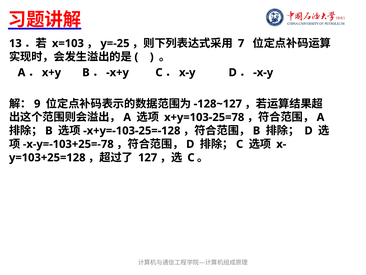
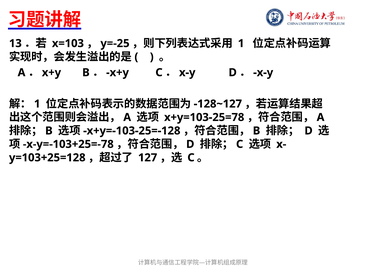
7: 7 -> 1 (241, 43)
9: 9 -> 1 (37, 104)
